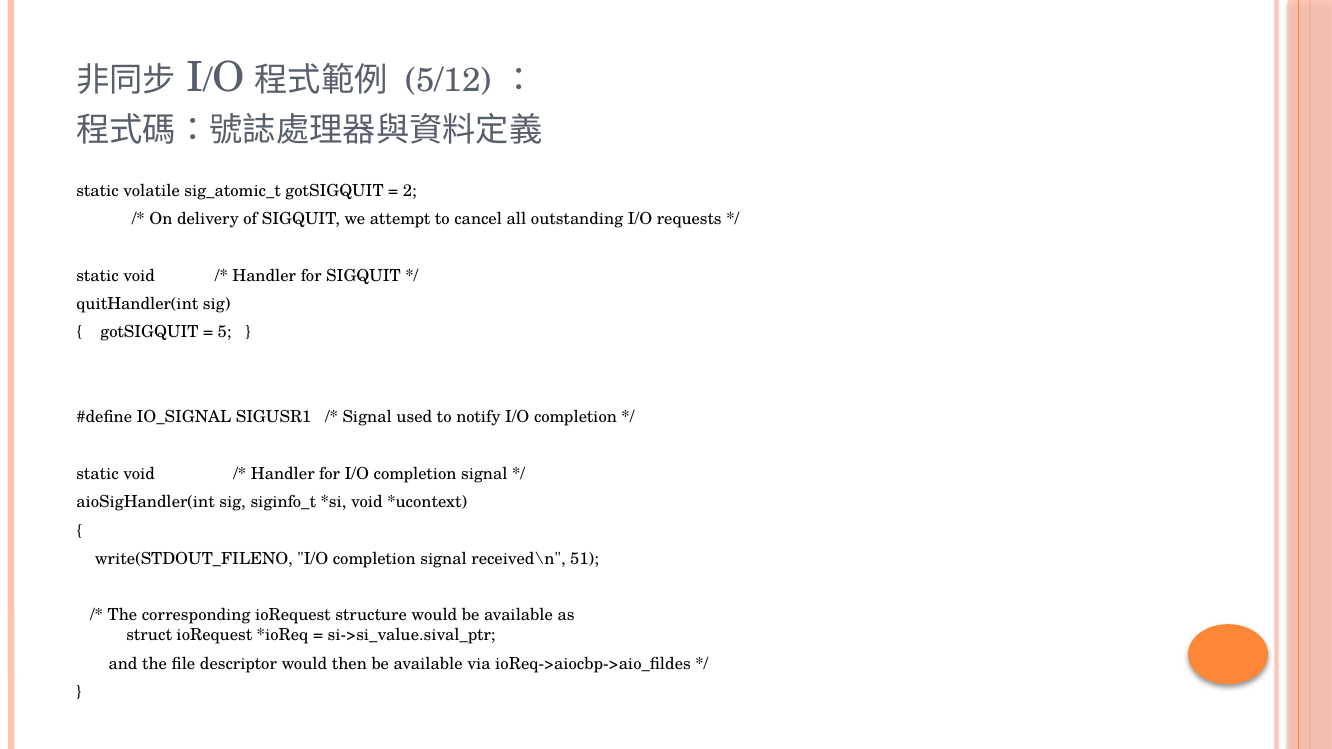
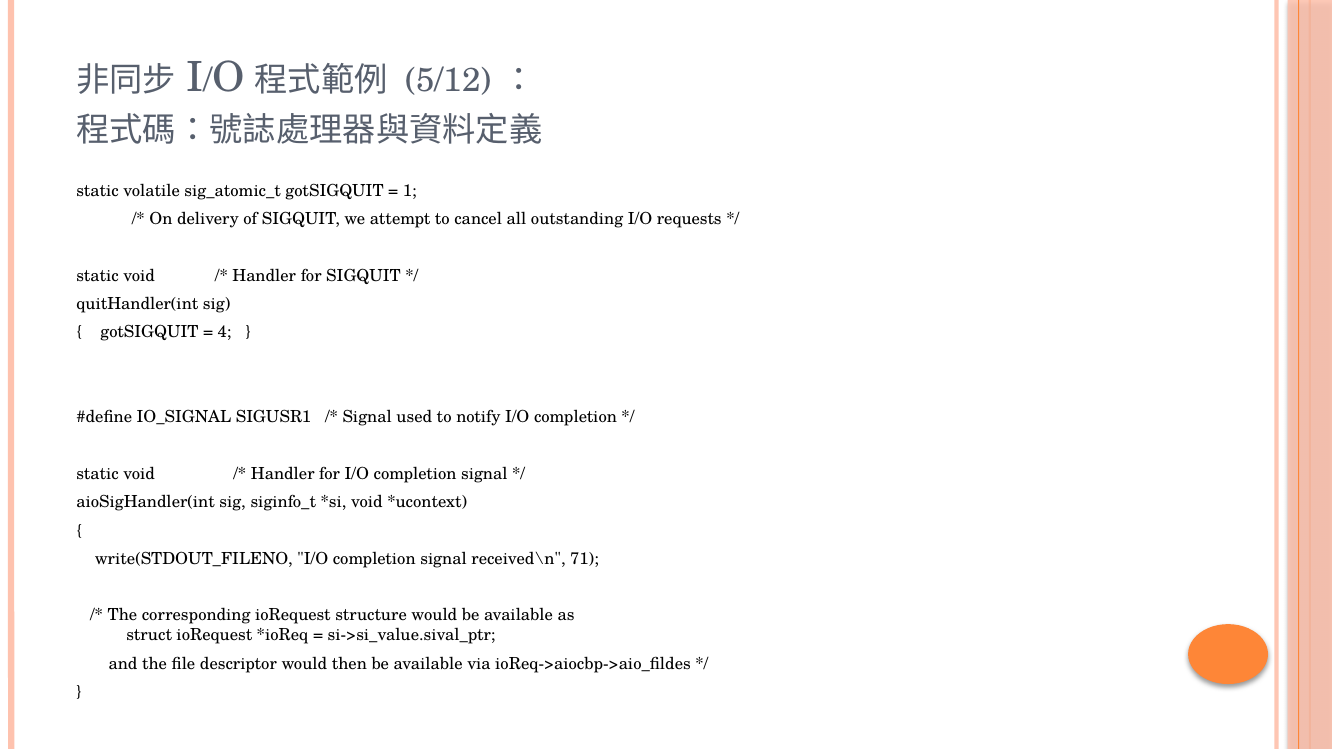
2: 2 -> 1 (410, 191)
5: 5 -> 4 (225, 332)
51: 51 -> 71 (585, 559)
